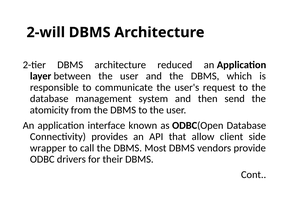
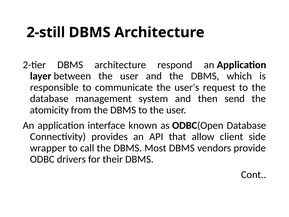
2-will: 2-will -> 2-still (46, 32)
reduced: reduced -> respond (175, 65)
